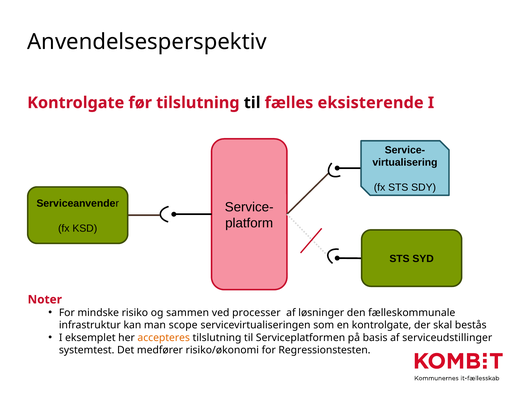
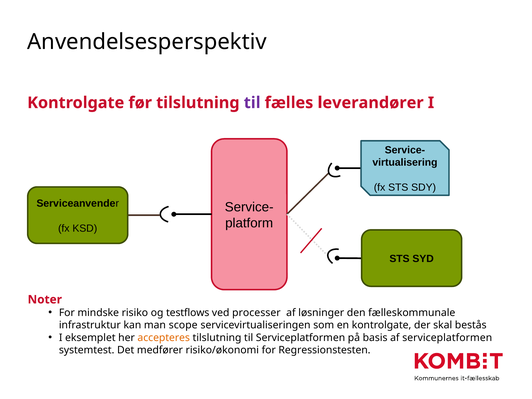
til colour: black -> purple (252, 103)
eksisterende: eksisterende -> leverandører (371, 103)
sammen: sammen -> testflows (188, 313)
af serviceudstillinger: serviceudstillinger -> serviceplatformen (447, 338)
